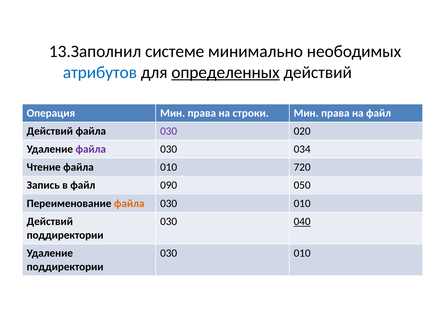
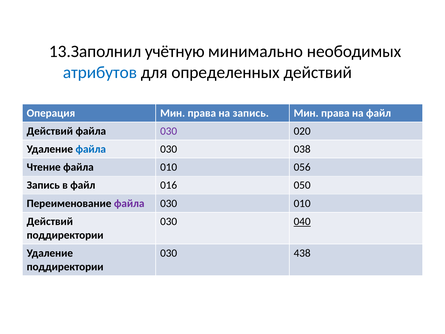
системе: системе -> учётную (175, 52)
определенных underline: present -> none (226, 72)
на строки: строки -> запись (251, 113)
файла colour: purple -> blue (91, 149)
034: 034 -> 038 (302, 149)
720: 720 -> 056 (302, 167)
090: 090 -> 016 (169, 185)
файла colour: orange -> purple (129, 203)
010: 010 -> 438 (302, 253)
